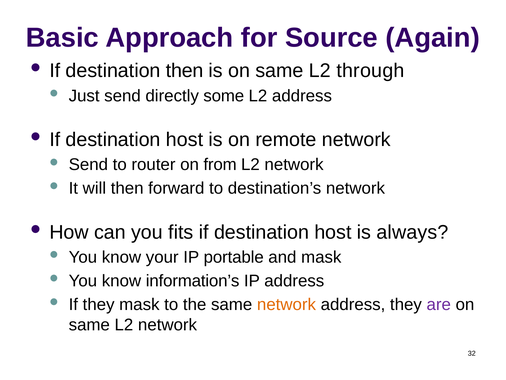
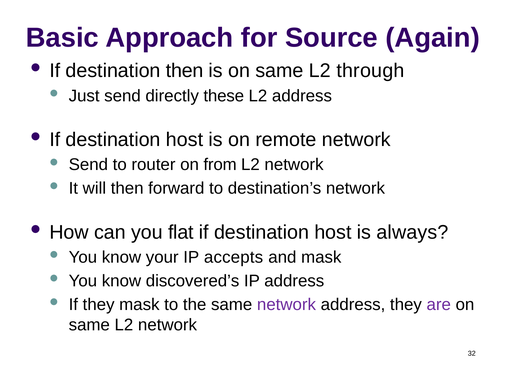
some: some -> these (224, 96)
fits: fits -> flat (181, 232)
portable: portable -> accepts (234, 257)
information’s: information’s -> discovered’s (193, 281)
network colour: orange -> purple (286, 304)
